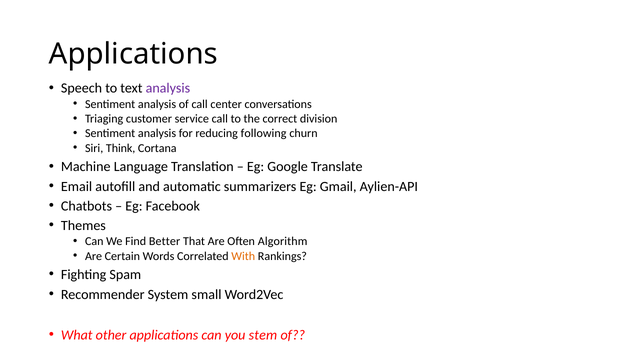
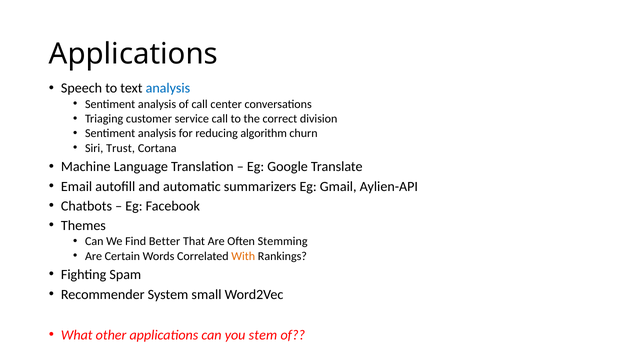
analysis colour: purple -> blue (168, 88)
following: following -> algorithm (264, 134)
Think: Think -> Trust (121, 148)
Algorithm: Algorithm -> Stemming (283, 242)
